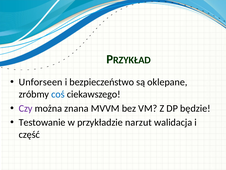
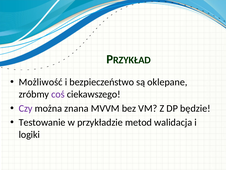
Unforseen: Unforseen -> Możliwość (41, 82)
coś colour: blue -> purple (58, 94)
narzut: narzut -> metod (138, 122)
część: część -> logiki (29, 134)
